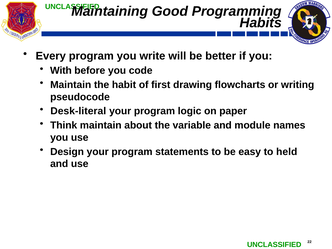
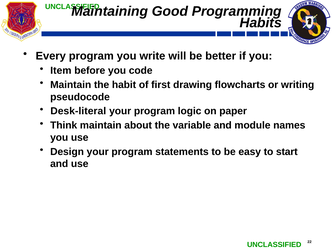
With: With -> Item (61, 71)
held: held -> start (287, 152)
